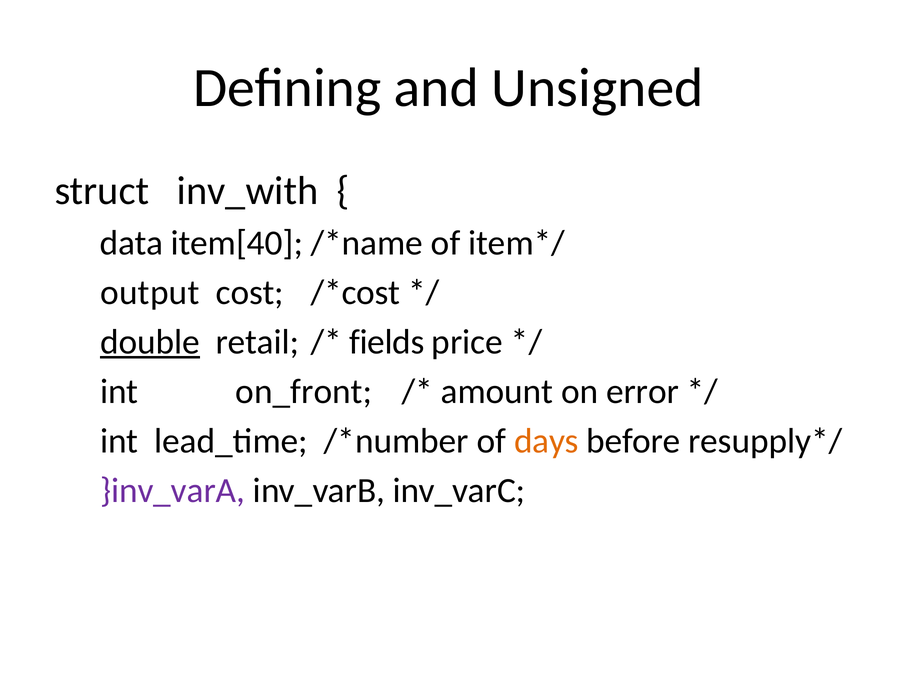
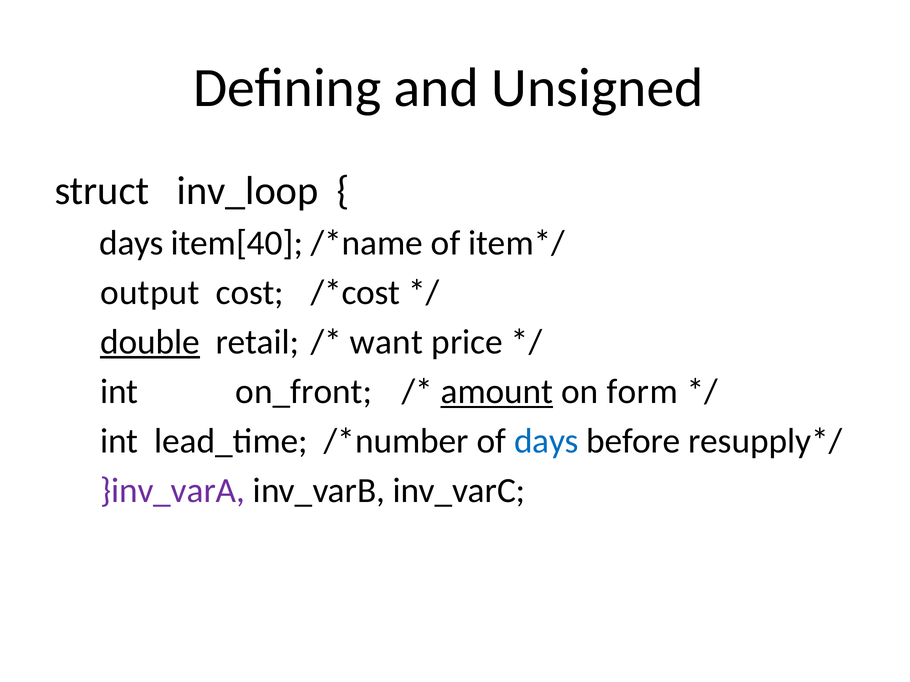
inv_with: inv_with -> inv_loop (248, 191)
data: data -> days (132, 243)
fields: fields -> want (386, 342)
amount underline: none -> present (497, 392)
error: error -> form (642, 392)
days colour: orange -> blue (546, 441)
